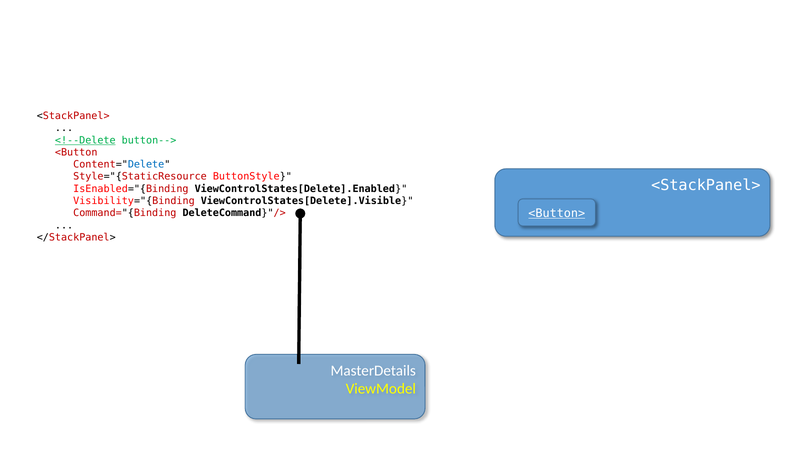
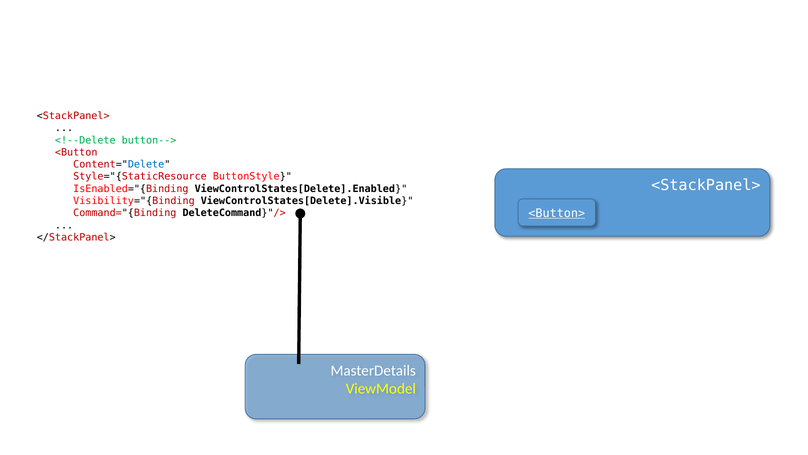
<!--Delete underline: present -> none (85, 140)
